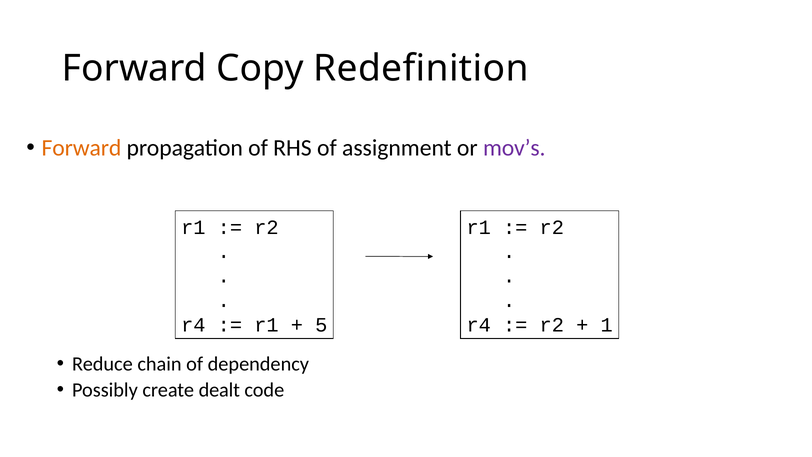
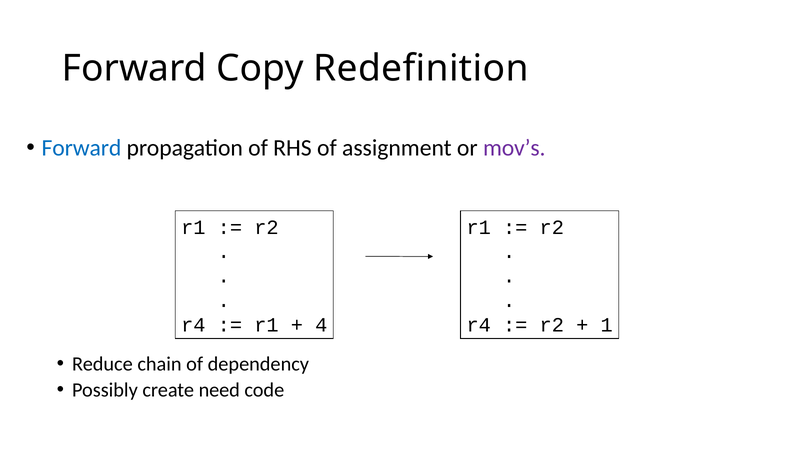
Forward colour: orange -> blue (81, 148)
5: 5 -> 4 (321, 325)
dealt: dealt -> need (219, 390)
